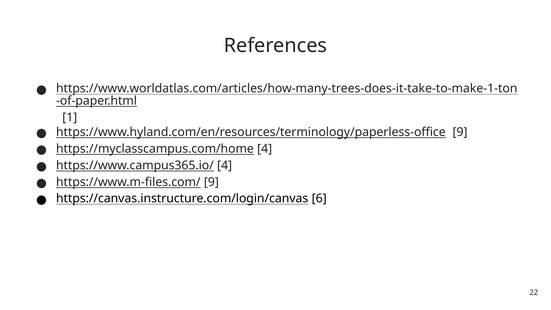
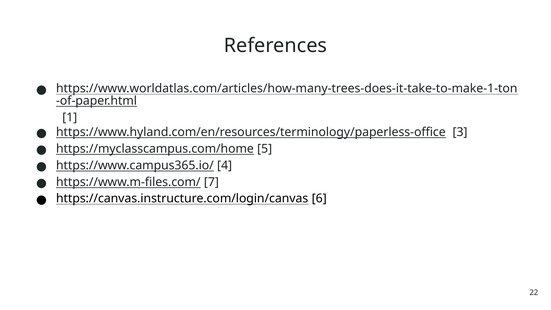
https://www.hyland.com/en/resources/terminology/paperless-office 9: 9 -> 3 (460, 132)
https://myclasscampus.com/home 4: 4 -> 5 (265, 149)
https://www.m-files.com/ 9: 9 -> 7 (211, 182)
